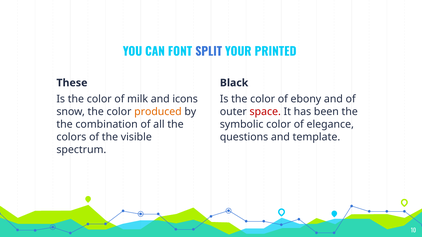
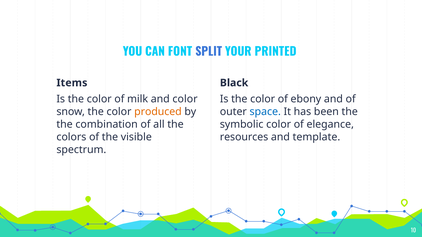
These: These -> Items (72, 83)
and icons: icons -> color (185, 99)
space colour: red -> blue (265, 112)
questions: questions -> resources (244, 137)
